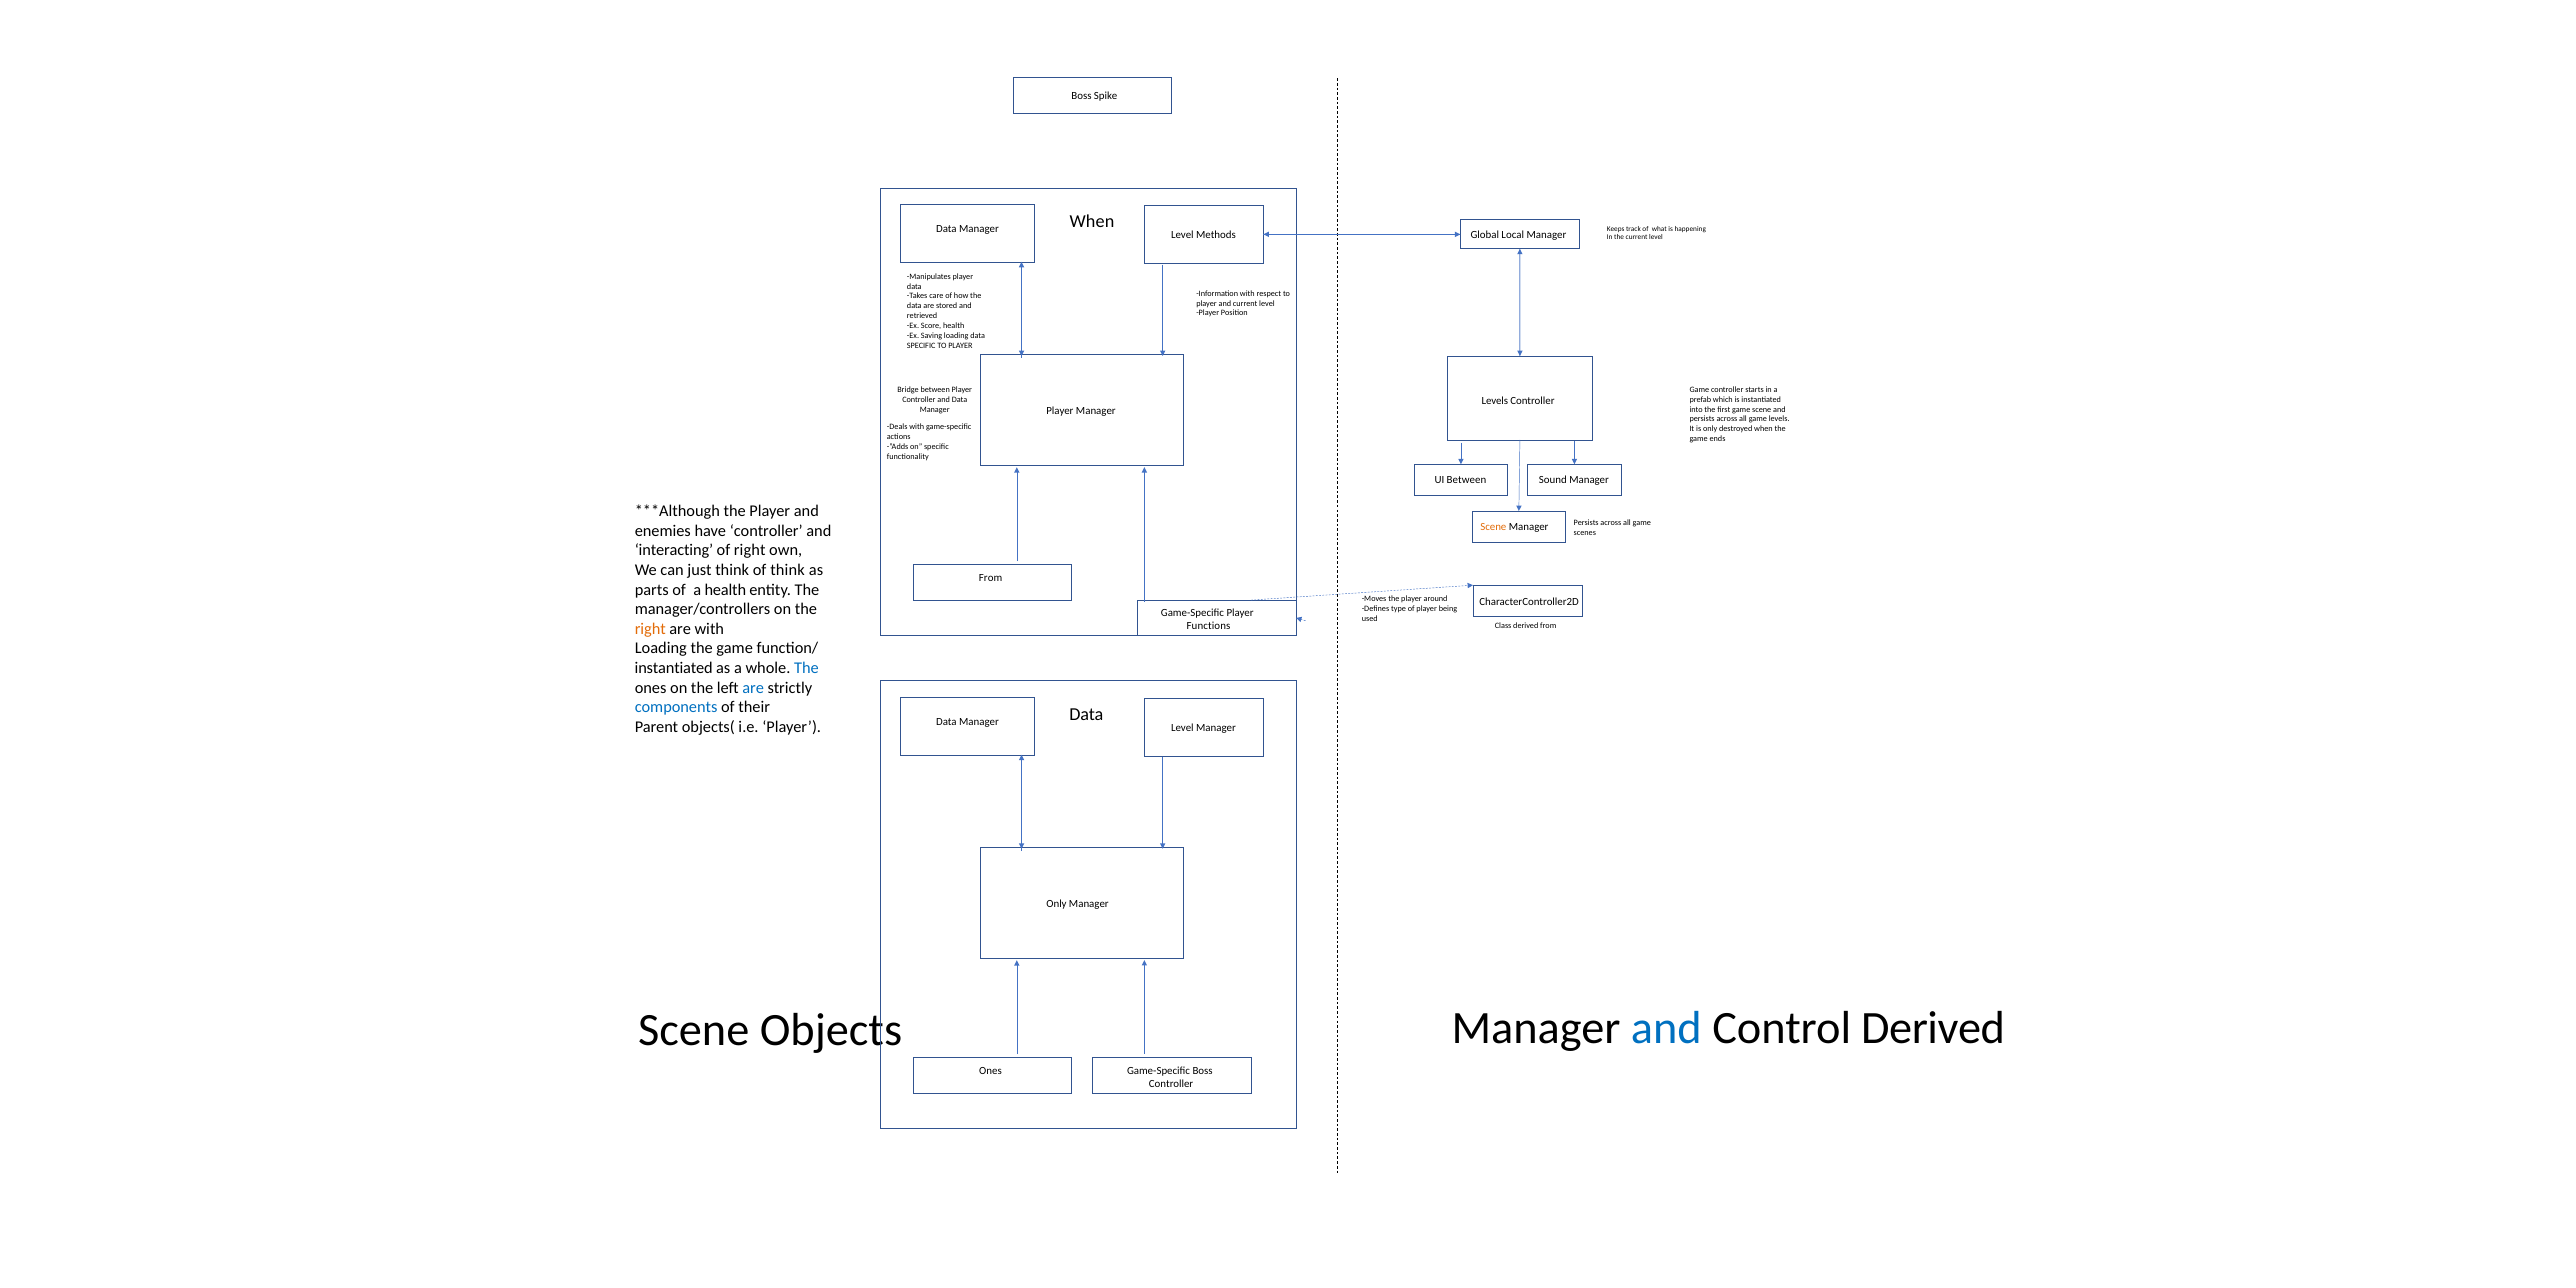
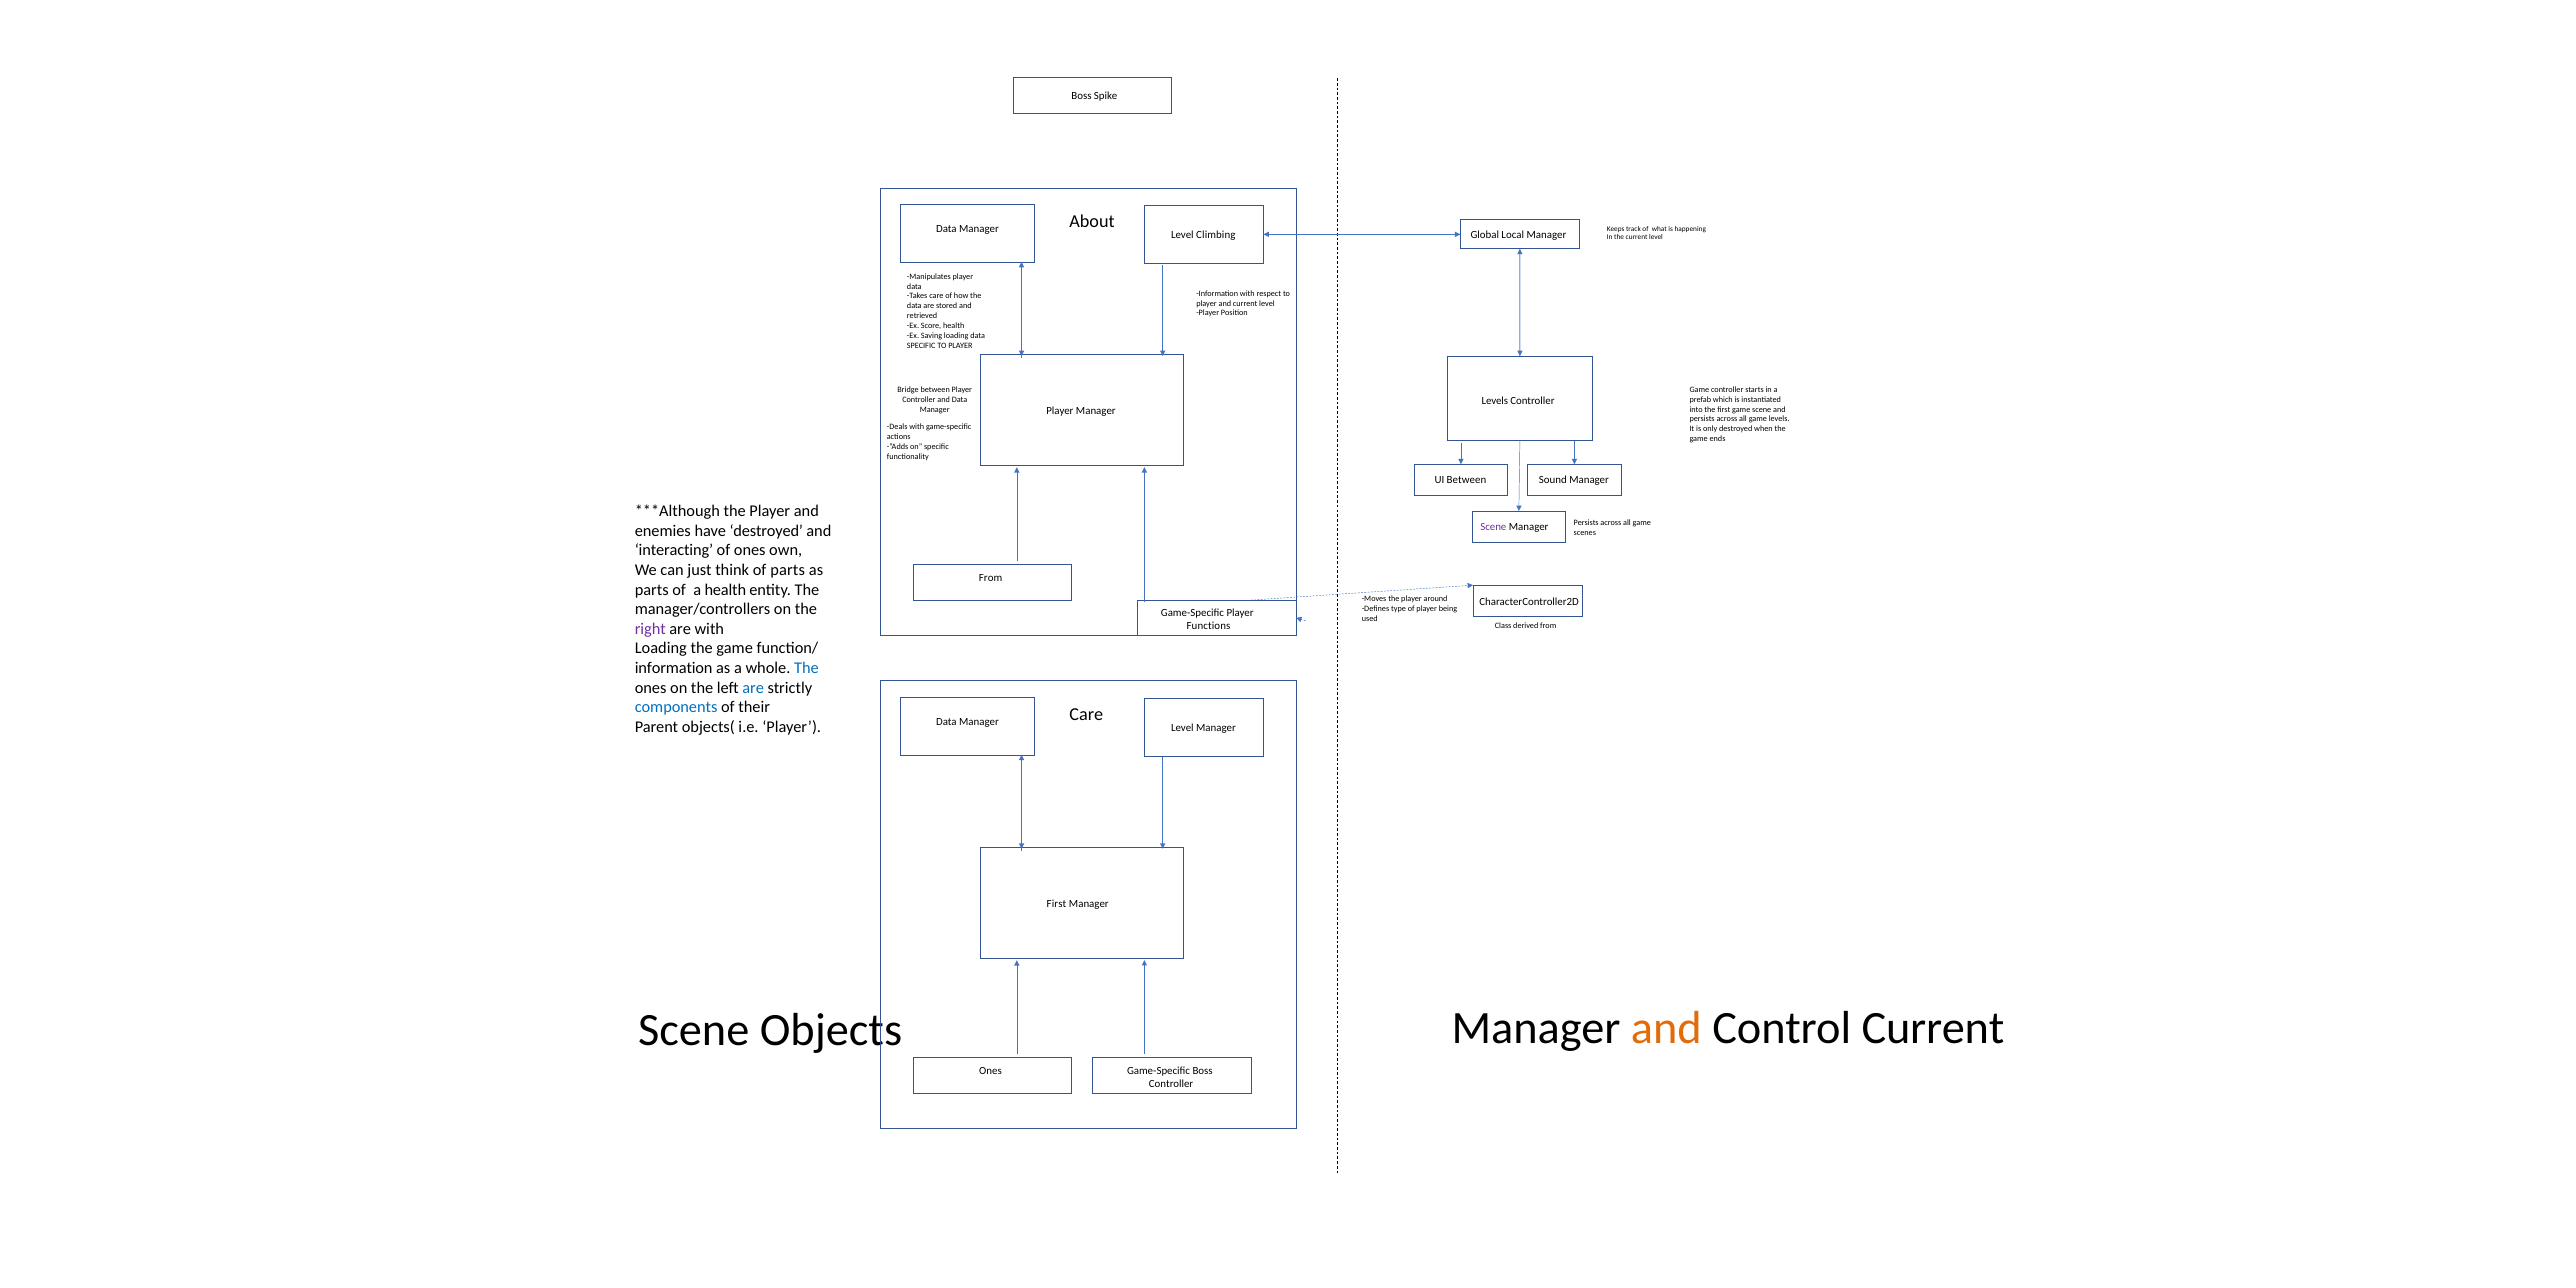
When: When -> About (1092, 221)
Methods: Methods -> Climbing (1216, 235)
Scene colour: orange -> purple (1493, 527)
have controller: controller -> destroyed (766, 531)
of right: right -> ones (750, 550)
of think: think -> parts (788, 570)
right colour: orange -> purple (650, 629)
instantiated: instantiated -> information (674, 668)
Data: Data -> Care (1086, 714)
Only: Only -> First (1056, 904)
and colour: blue -> orange (1666, 1029)
Control Derived: Derived -> Current (1933, 1029)
